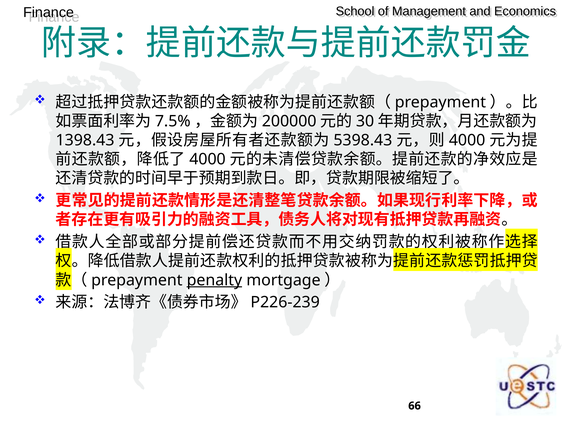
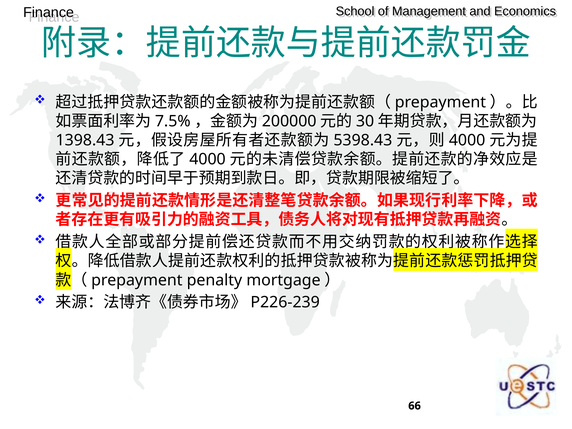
penalty underline: present -> none (214, 280)
